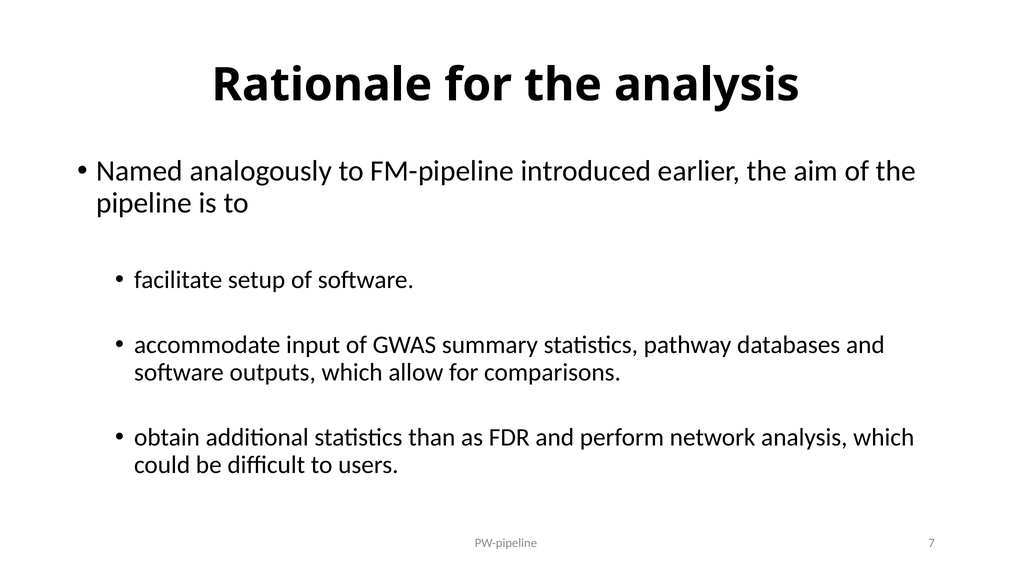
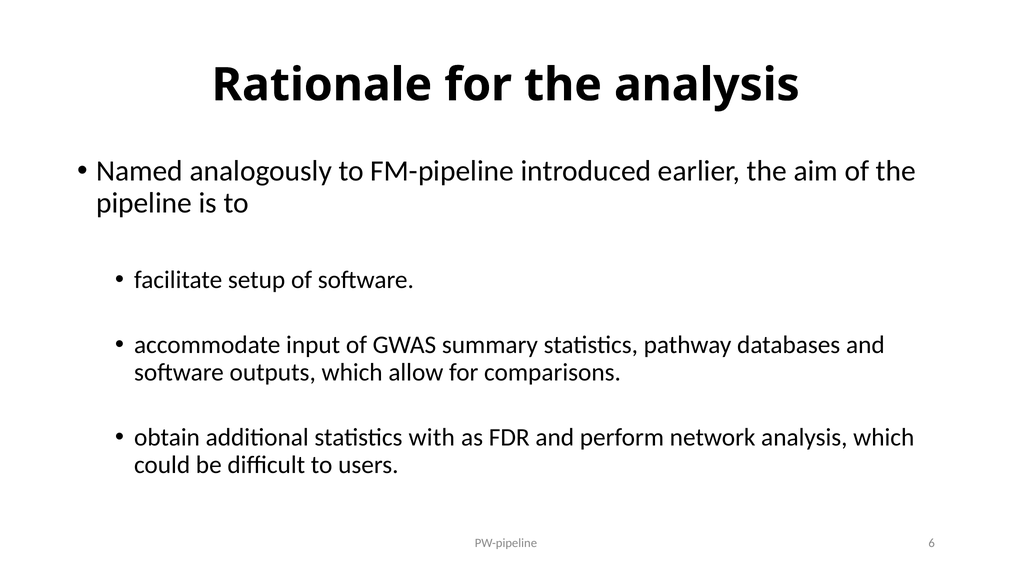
than: than -> with (432, 438)
7: 7 -> 6 (932, 543)
